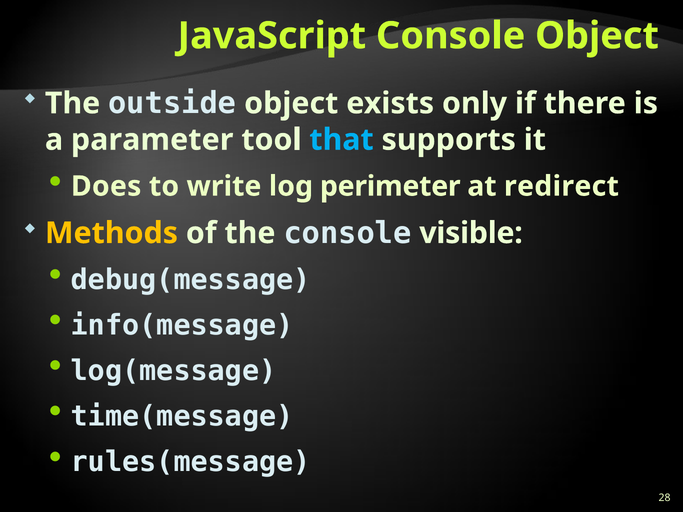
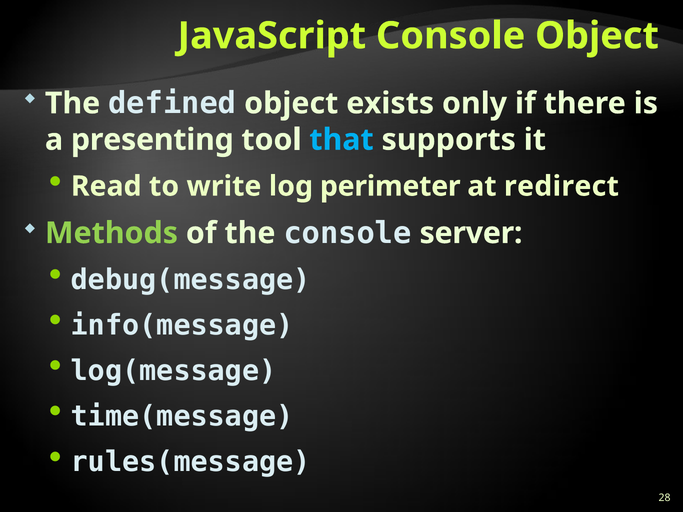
outside: outside -> defined (172, 103)
parameter: parameter -> presenting (152, 140)
Does: Does -> Read (106, 186)
Methods colour: yellow -> light green (111, 233)
visible: visible -> server (471, 233)
